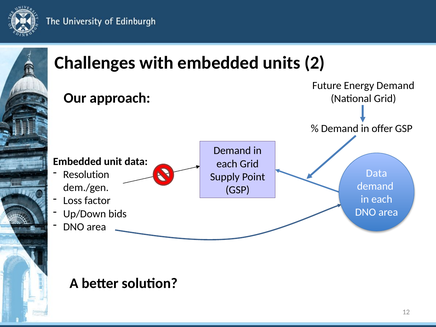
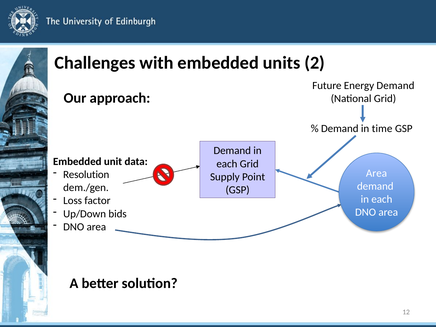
offer: offer -> time (382, 129)
Data: Data -> Area (377, 173)
